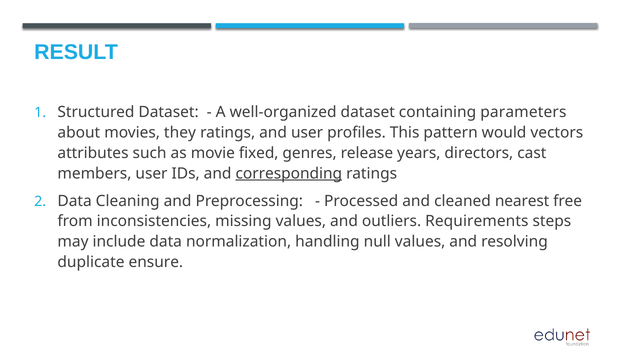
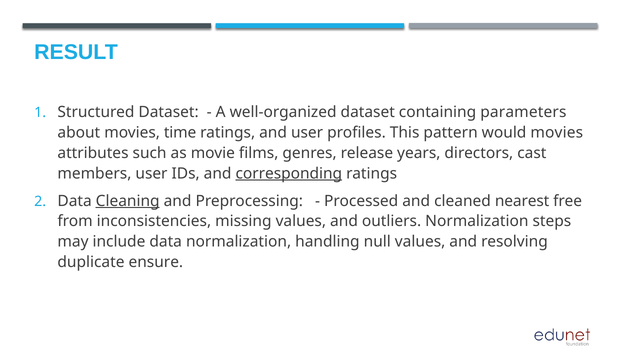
they: they -> time (180, 132)
would vectors: vectors -> movies (557, 132)
fixed: fixed -> films (259, 153)
Cleaning underline: none -> present (128, 201)
outliers Requirements: Requirements -> Normalization (477, 221)
